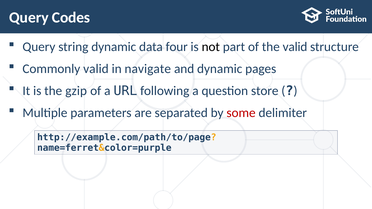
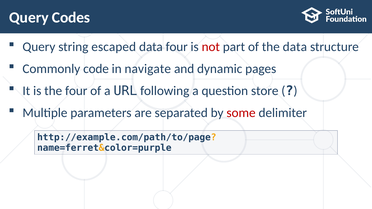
string dynamic: dynamic -> escaped (114, 47)
not colour: black -> red (211, 47)
the valid: valid -> data (295, 47)
Commonly valid: valid -> code (96, 69)
the gzip: gzip -> four (76, 91)
